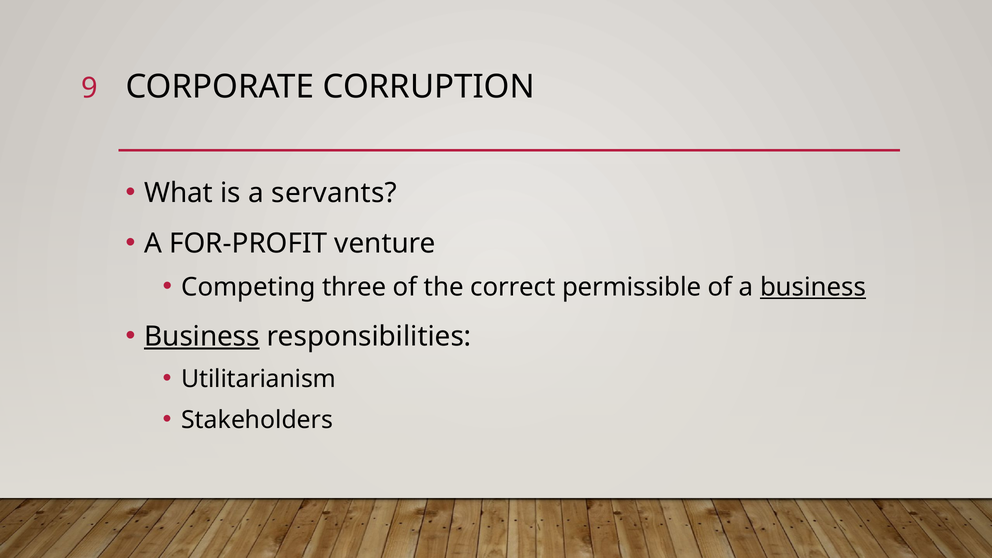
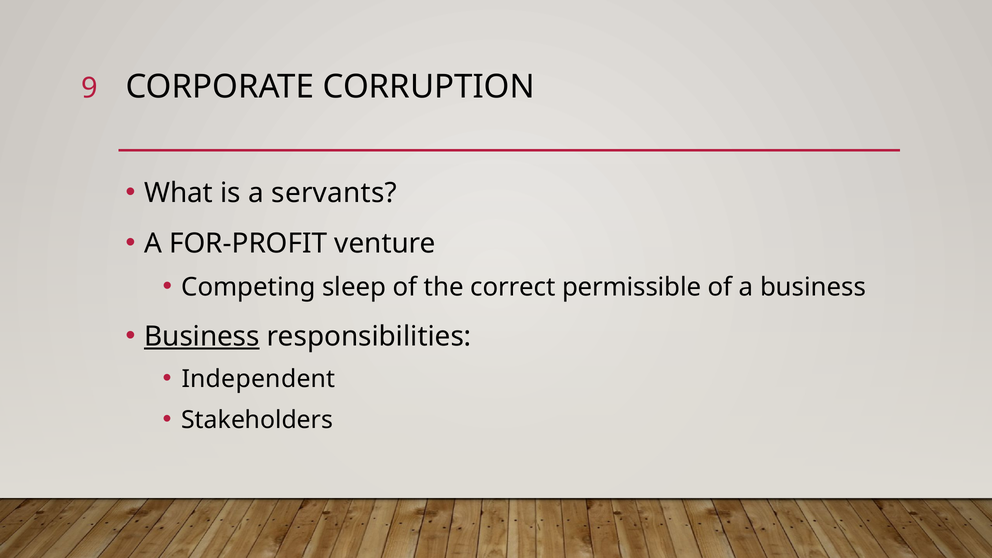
three: three -> sleep (354, 287)
business underline: present -> none (813, 287)
Utilitarianism: Utilitarianism -> Independent (258, 379)
